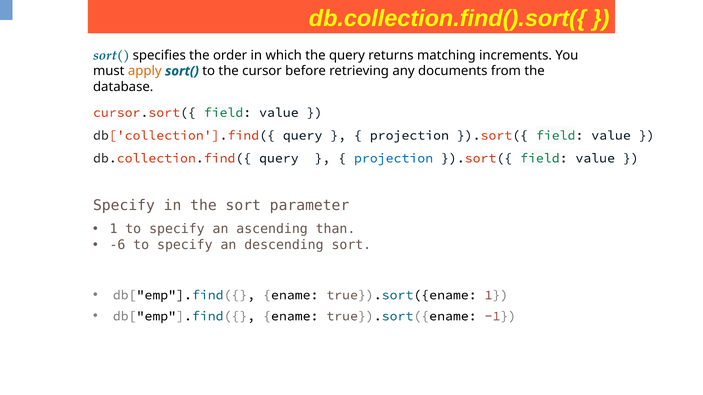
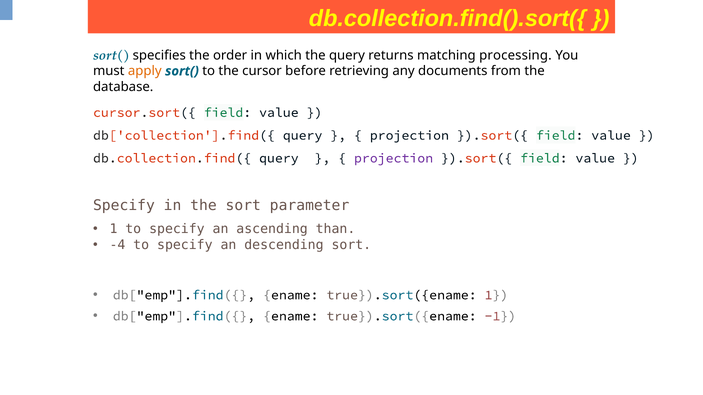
increments: increments -> processing (515, 55)
projection colour: blue -> purple (394, 158)
-6: -6 -> -4 (117, 245)
